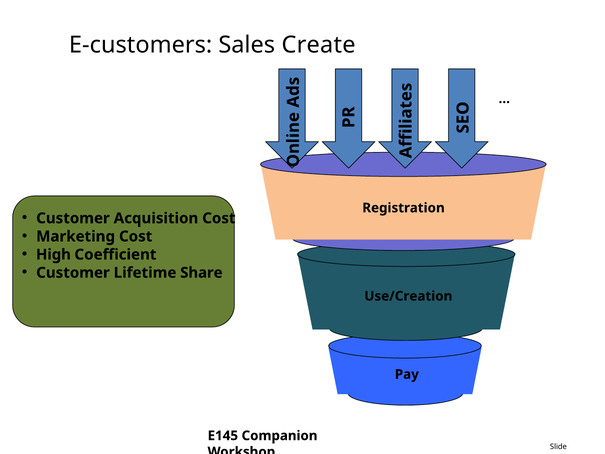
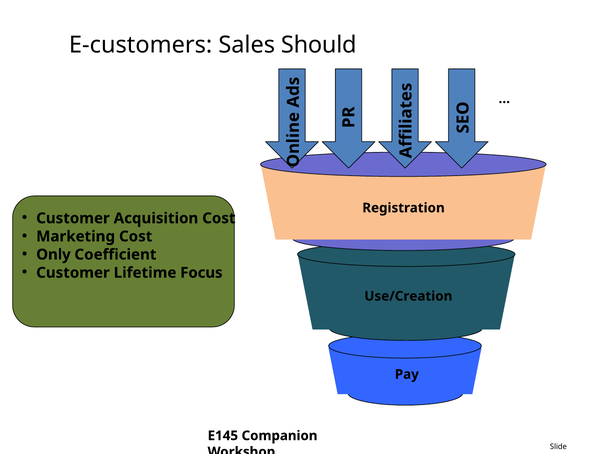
Create: Create -> Should (319, 45)
High: High -> Only (53, 254)
Share: Share -> Focus (201, 273)
